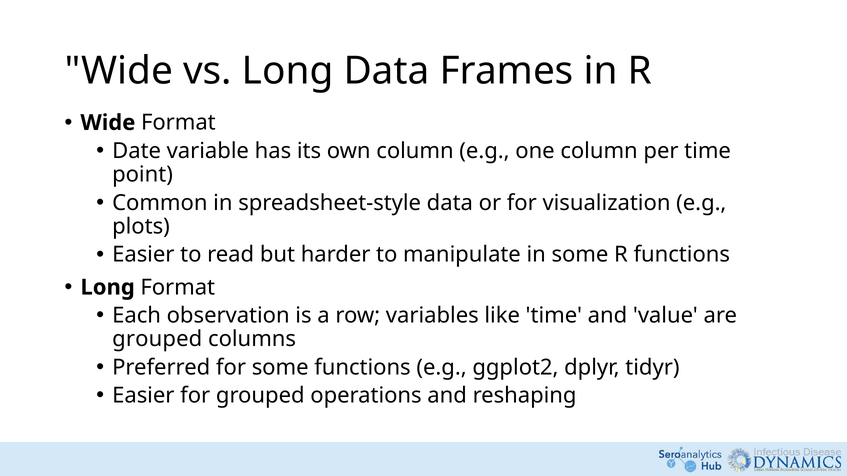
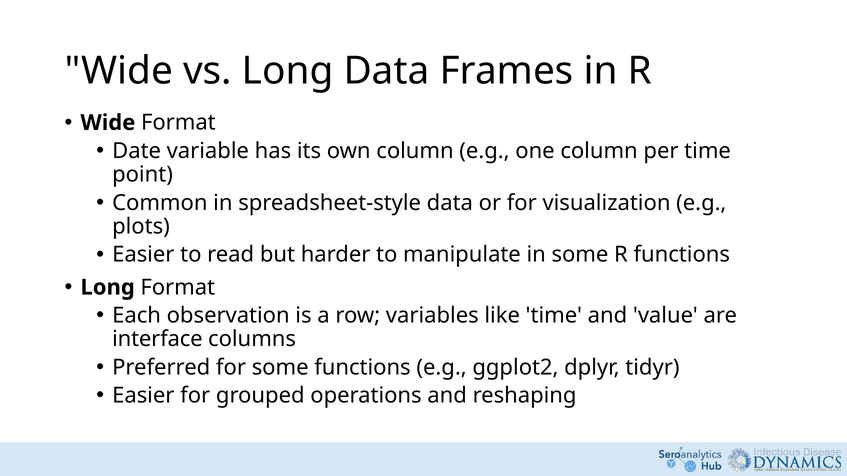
grouped: grouped -> interface (157, 340)
